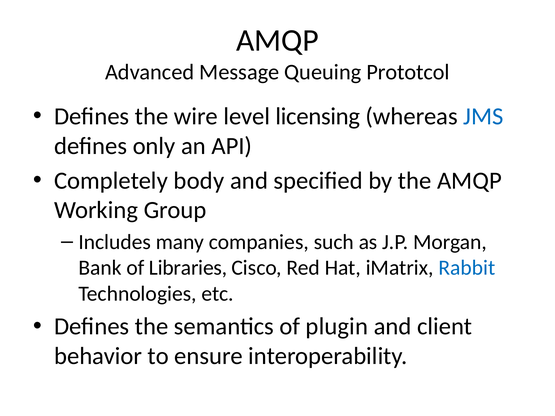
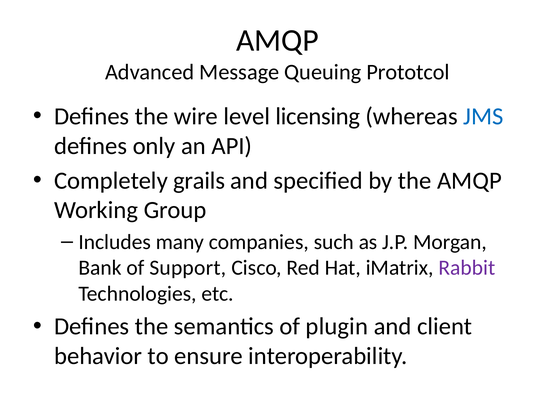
body: body -> grails (199, 181)
Libraries: Libraries -> Support (188, 268)
Rabbit colour: blue -> purple (467, 268)
